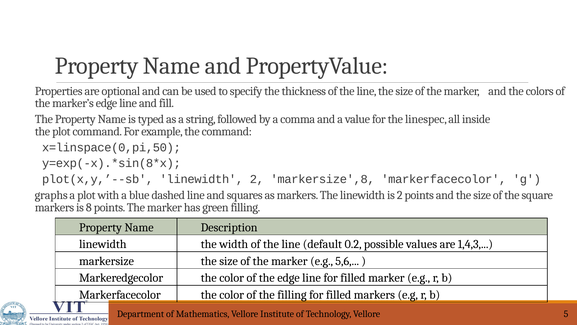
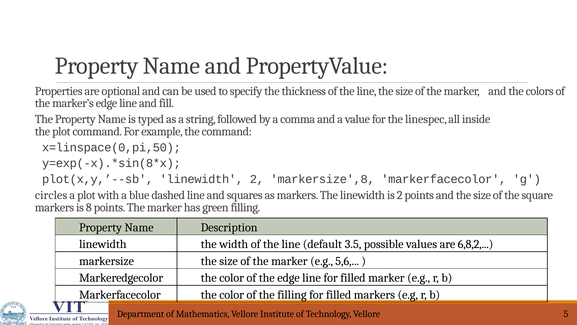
graphs: graphs -> circles (51, 195)
0.2: 0.2 -> 3.5 (353, 244)
1,4,3: 1,4,3 -> 6,8,2 (476, 244)
